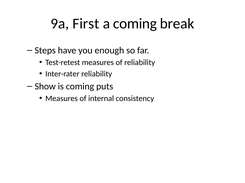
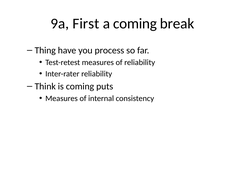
Steps: Steps -> Thing (45, 50)
enough: enough -> process (109, 50)
Show: Show -> Think (45, 87)
